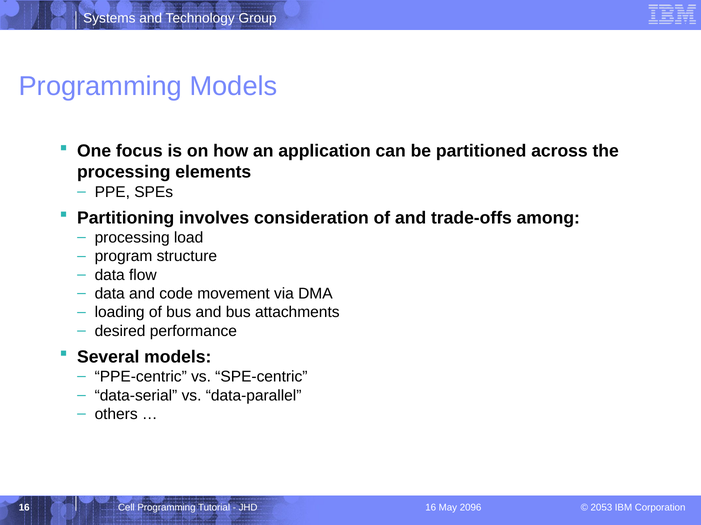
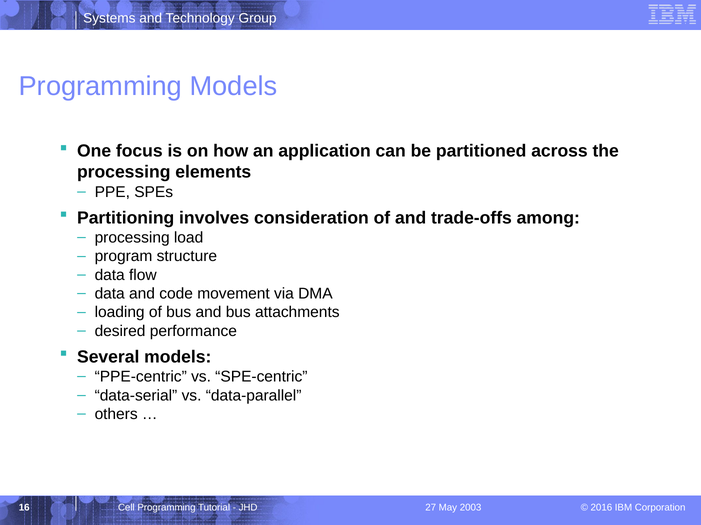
2053: 2053 -> 2016 (601, 508)
JHD 16: 16 -> 27 (431, 508)
2096: 2096 -> 2003 (471, 508)
